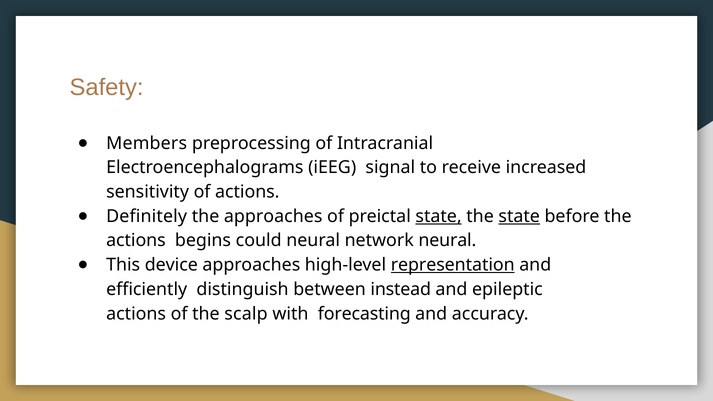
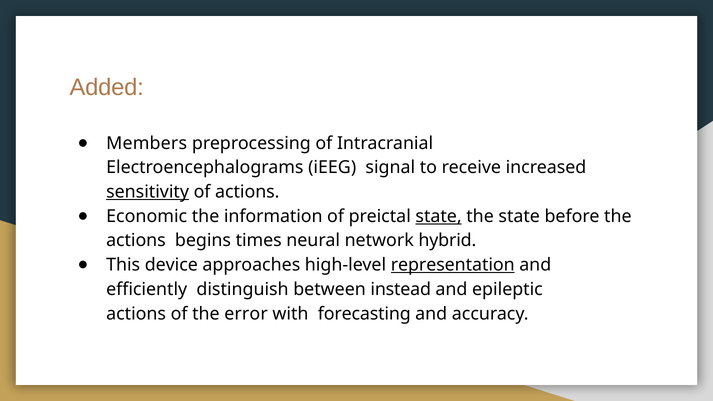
Safety: Safety -> Added (107, 87)
sensitivity underline: none -> present (148, 192)
Definitely: Definitely -> Economic (147, 216)
the approaches: approaches -> information (273, 216)
state underline: present -> none (519, 216)
could: could -> times (259, 241)
network neural: neural -> hybrid (447, 241)
scalp: scalp -> error (246, 314)
